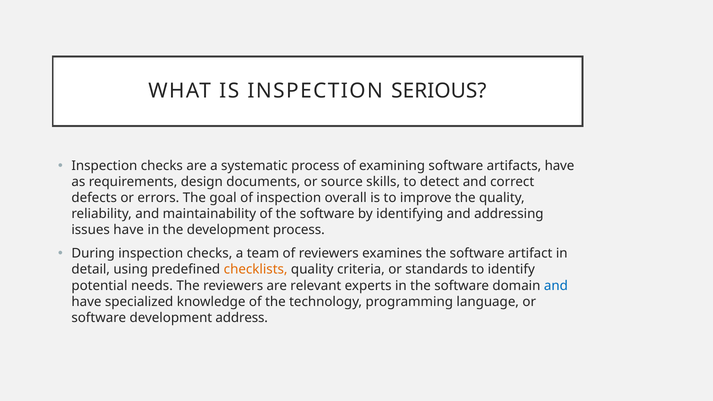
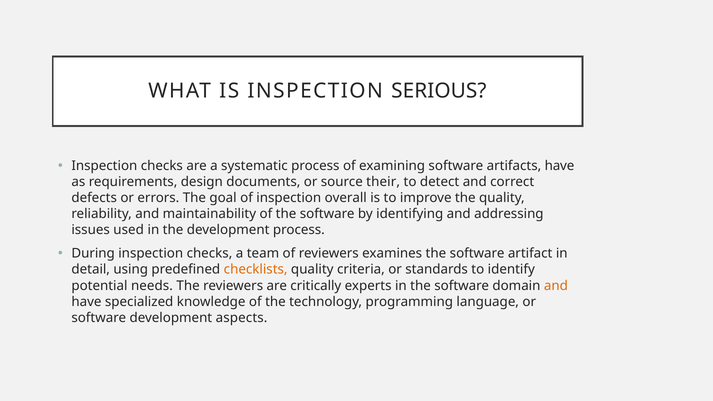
skills: skills -> their (383, 182)
issues have: have -> used (129, 230)
relevant: relevant -> critically (316, 286)
and colour: blue -> orange (556, 286)
address: address -> aspects (242, 318)
